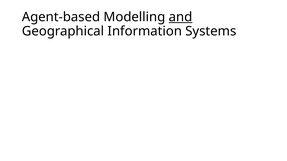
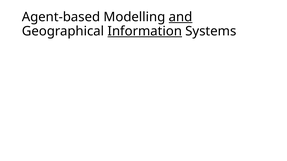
Information underline: none -> present (145, 31)
